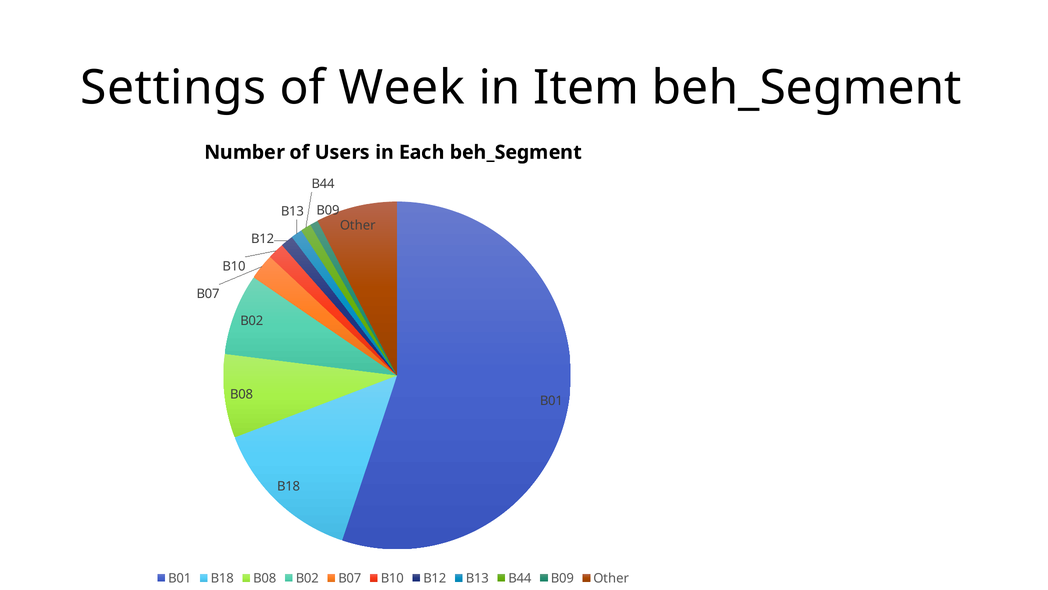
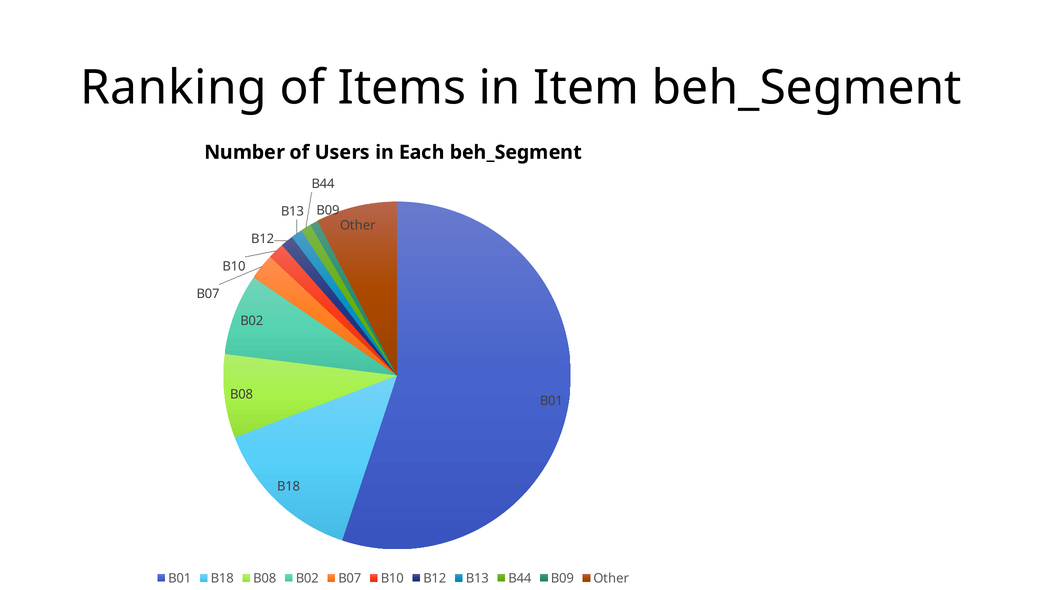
Settings: Settings -> Ranking (173, 88)
Week: Week -> Items (402, 88)
